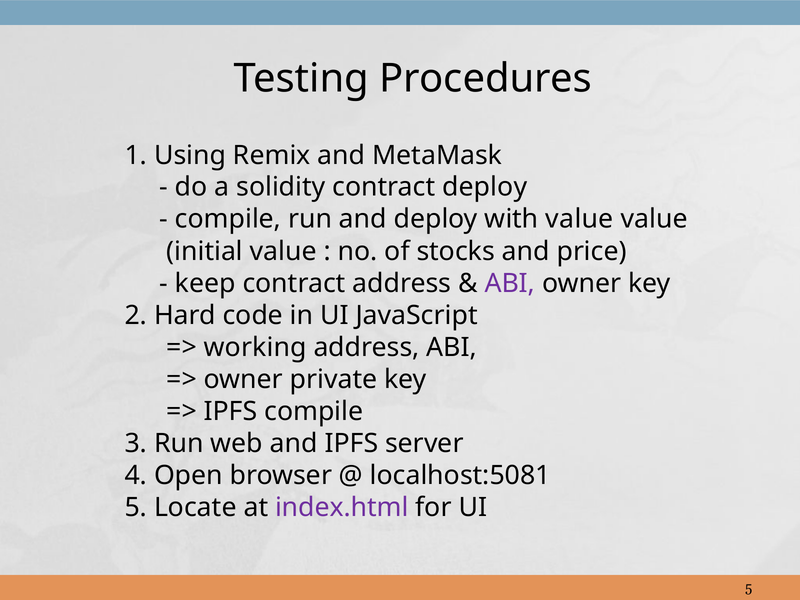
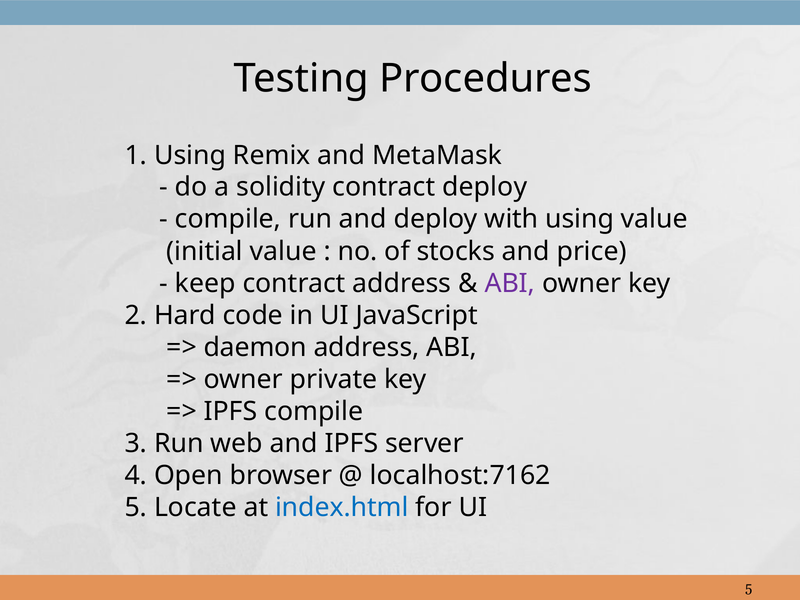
with value: value -> using (580, 219)
working: working -> daemon (255, 347)
localhost:5081: localhost:5081 -> localhost:7162 (460, 475)
index.html colour: purple -> blue (342, 507)
